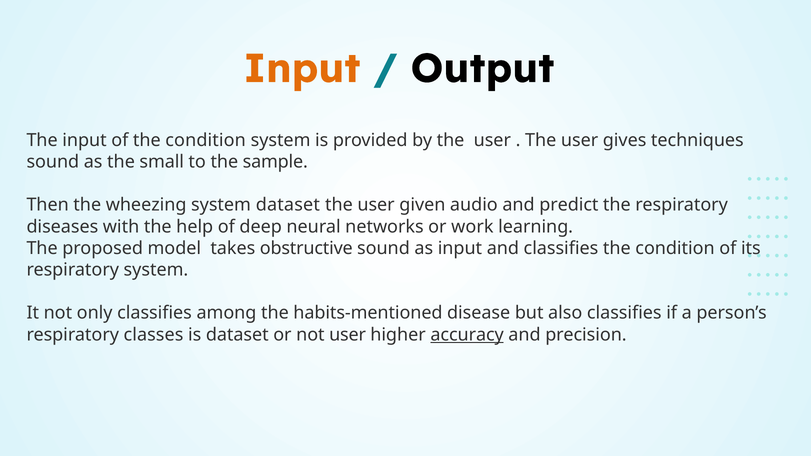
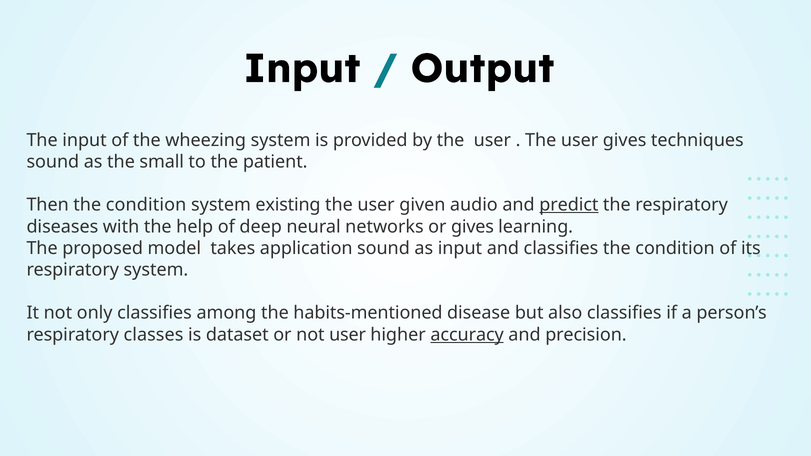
Input colour: orange -> black (302, 69)
of the condition: condition -> wheezing (206, 140)
sample: sample -> patient (275, 162)
Then the wheezing: wheezing -> condition (146, 205)
system dataset: dataset -> existing (288, 205)
predict underline: none -> present (569, 205)
or work: work -> gives (472, 227)
obstructive: obstructive -> application (306, 248)
